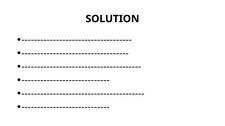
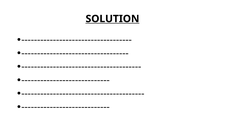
SOLUTION underline: none -> present (112, 19)
